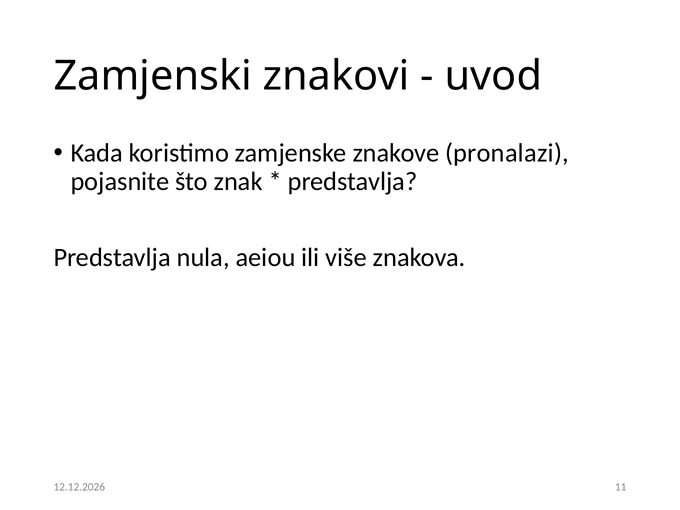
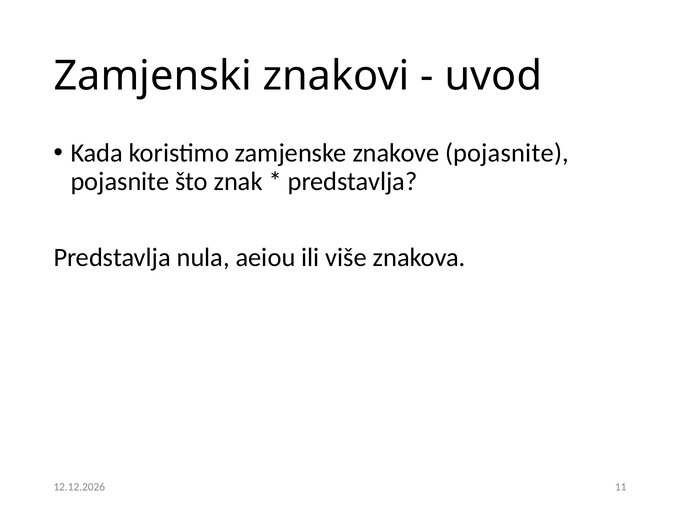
znakove pronalazi: pronalazi -> pojasnite (507, 153)
